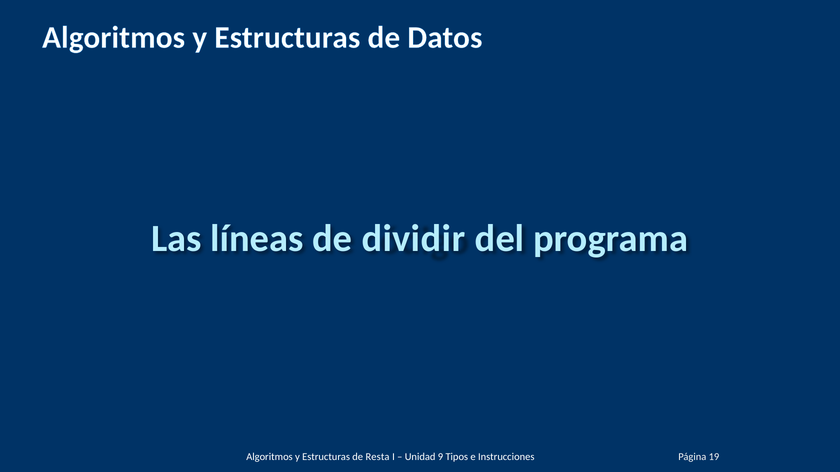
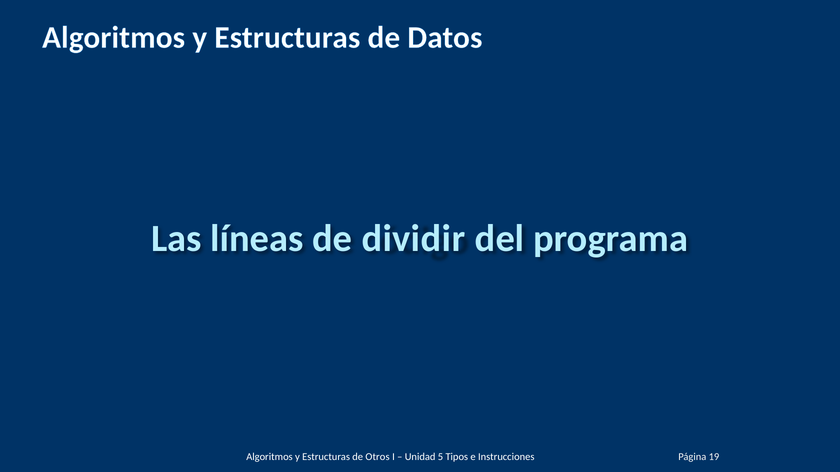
Resta: Resta -> Otros (378, 457)
9: 9 -> 5 (440, 457)
